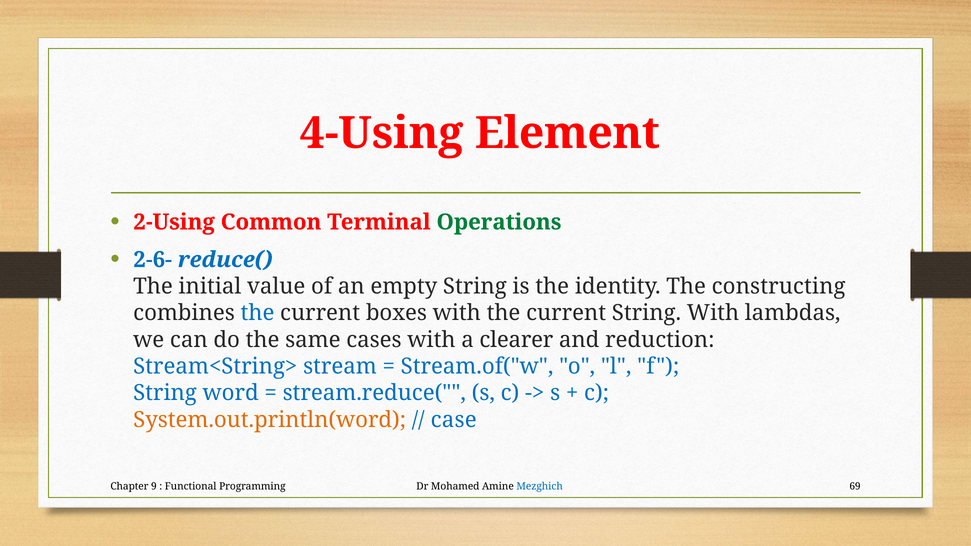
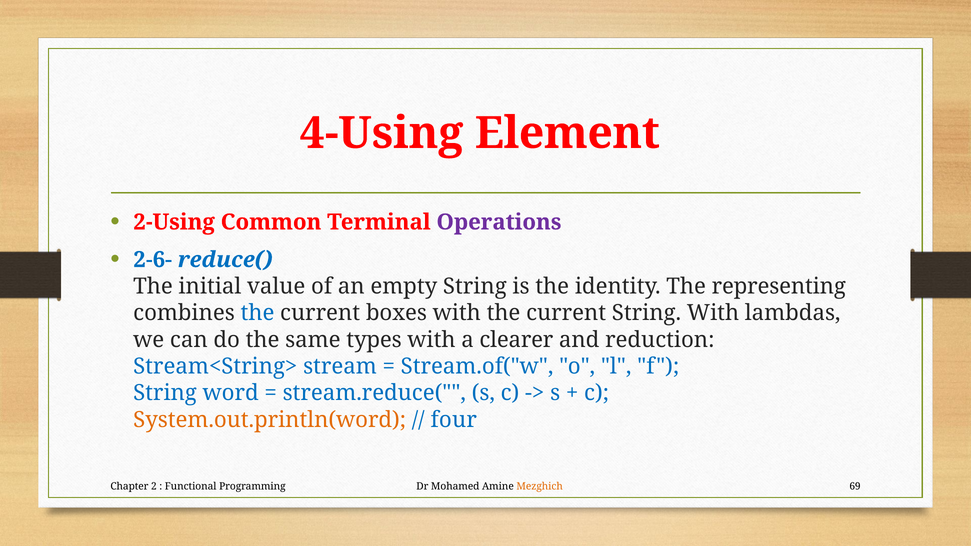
Operations colour: green -> purple (499, 222)
constructing: constructing -> representing (779, 287)
cases: cases -> types (374, 340)
case: case -> four (454, 420)
9: 9 -> 2 (154, 486)
Mezghich colour: blue -> orange (540, 486)
